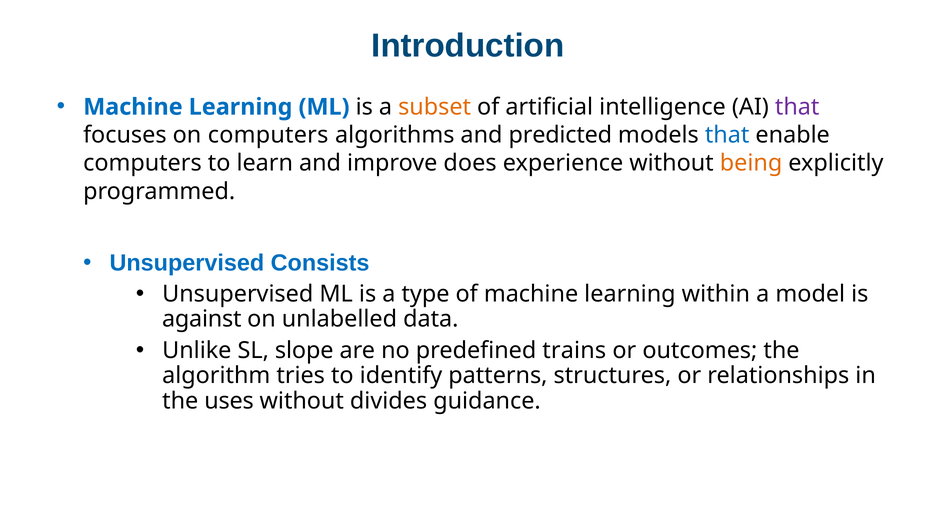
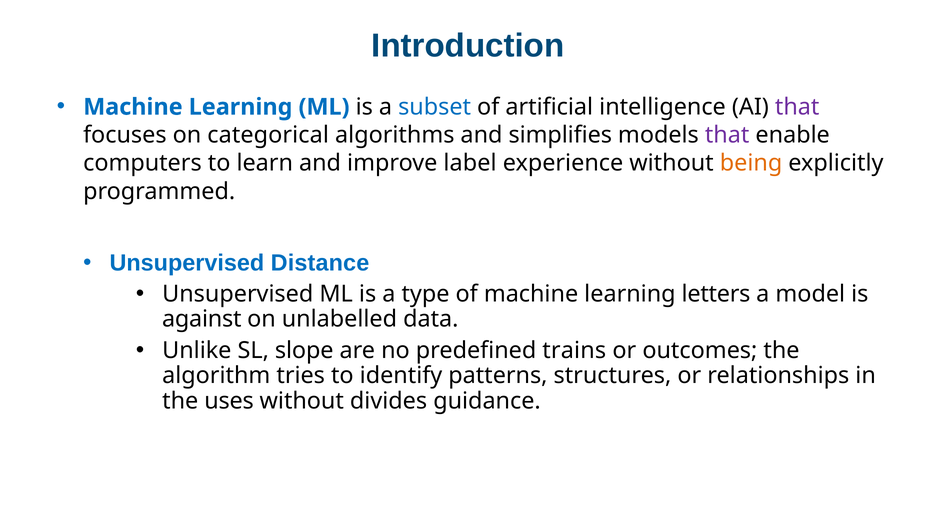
subset colour: orange -> blue (435, 107)
on computers: computers -> categorical (268, 135)
predicted: predicted -> simplifies (560, 135)
that colour: blue -> purple (727, 135)
does: does -> label (470, 163)
Consists: Consists -> Distance (320, 263)
within: within -> letters (716, 294)
